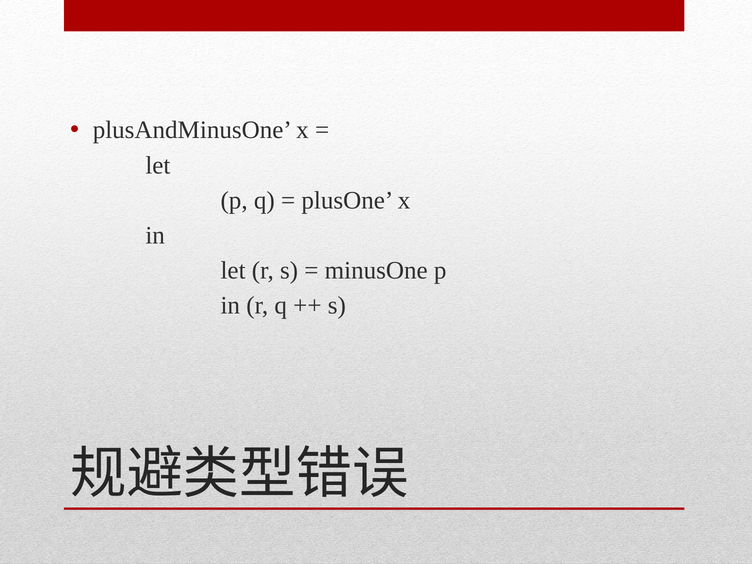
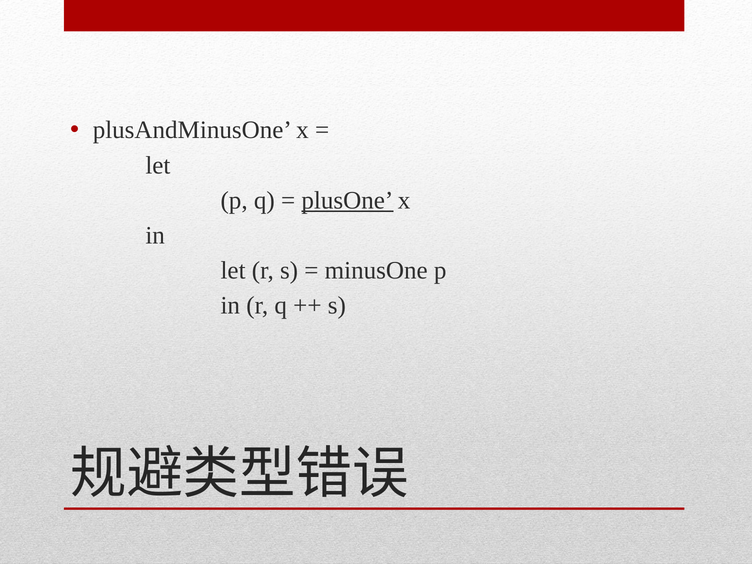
plusOne underline: none -> present (347, 200)
